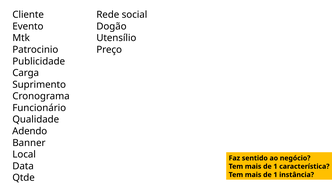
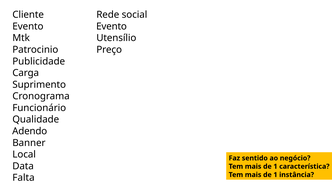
Dogão: Dogão -> Evento (112, 26)
Qtde: Qtde -> Falta (23, 178)
